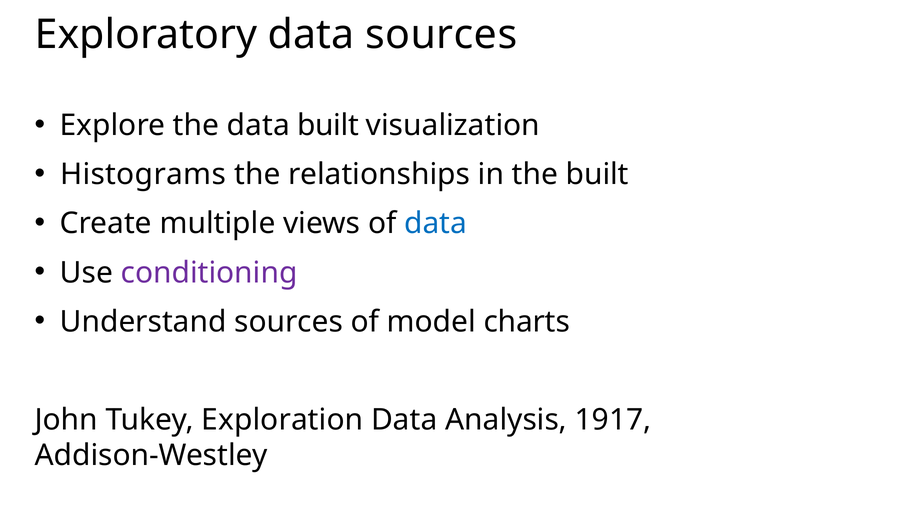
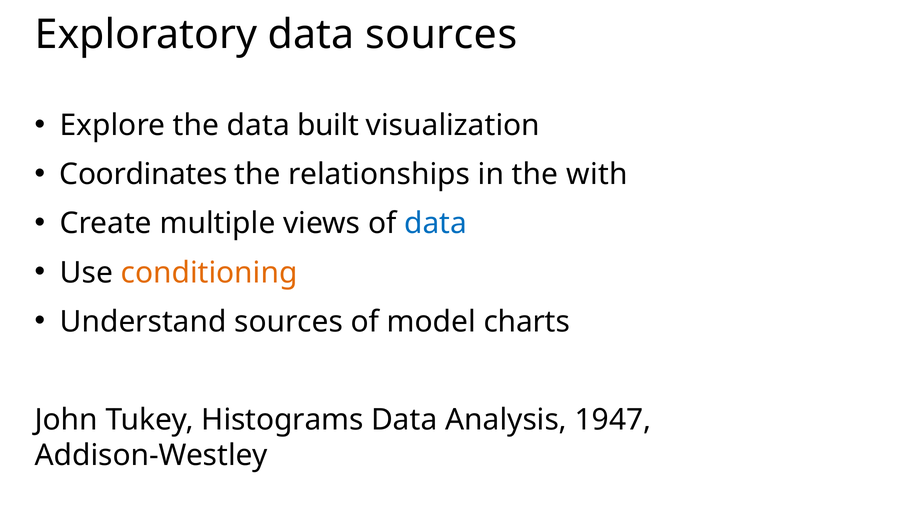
Histograms: Histograms -> Coordinates (143, 175)
the built: built -> with (597, 175)
conditioning colour: purple -> orange (209, 273)
Exploration: Exploration -> Histograms (282, 420)
1917: 1917 -> 1947 (613, 420)
